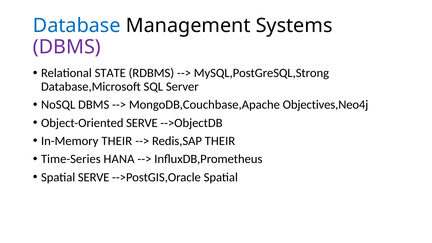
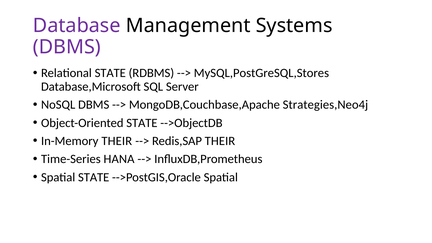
Database colour: blue -> purple (77, 26)
MySQL,PostGreSQL,Strong: MySQL,PostGreSQL,Strong -> MySQL,PostGreSQL,Stores (261, 73)
Objectives,Neo4j: Objectives,Neo4j -> Strategies,Neo4j (325, 105)
Object-Oriented SERVE: SERVE -> STATE (142, 123)
Spatial SERVE: SERVE -> STATE (94, 177)
